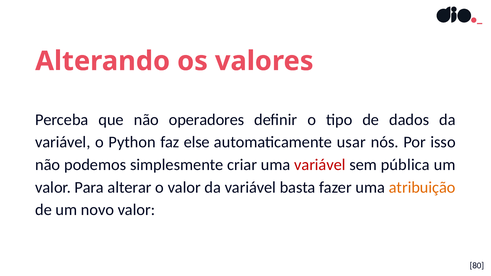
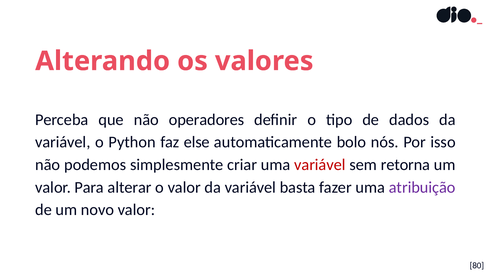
usar: usar -> bolo (351, 142)
pública: pública -> retorna (405, 165)
atribuição colour: orange -> purple (422, 187)
